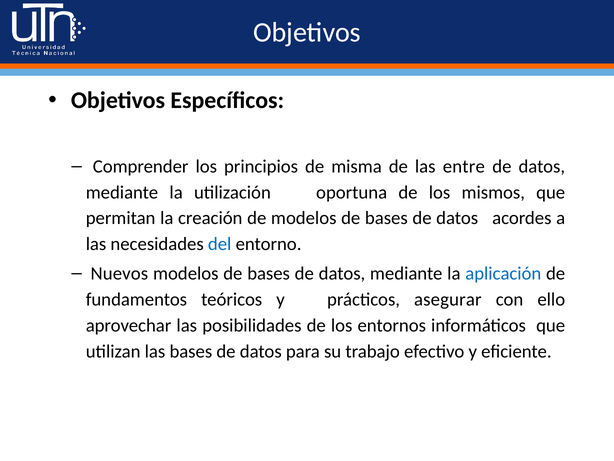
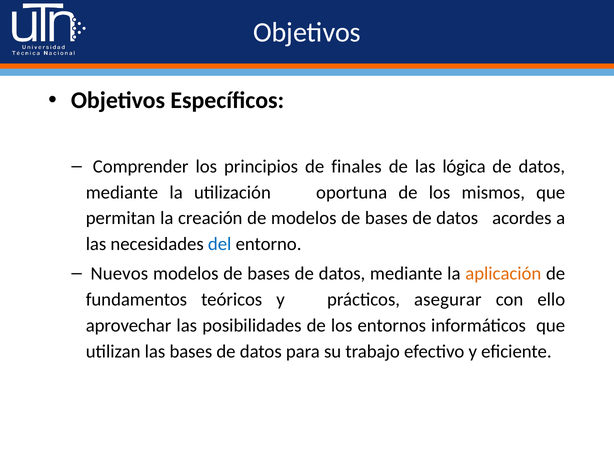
misma: misma -> finales (356, 166)
entre: entre -> lógica (464, 166)
aplicación colour: blue -> orange (503, 273)
